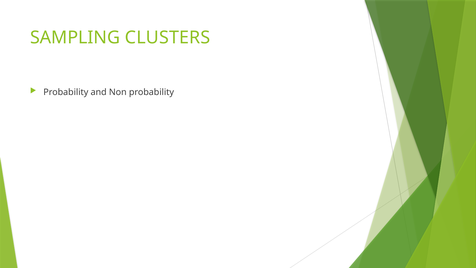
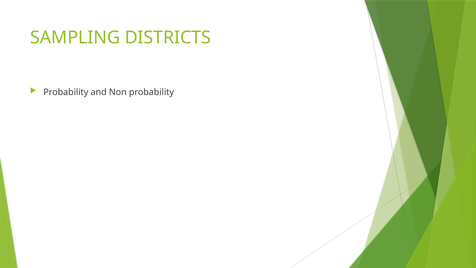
CLUSTERS: CLUSTERS -> DISTRICTS (168, 38)
